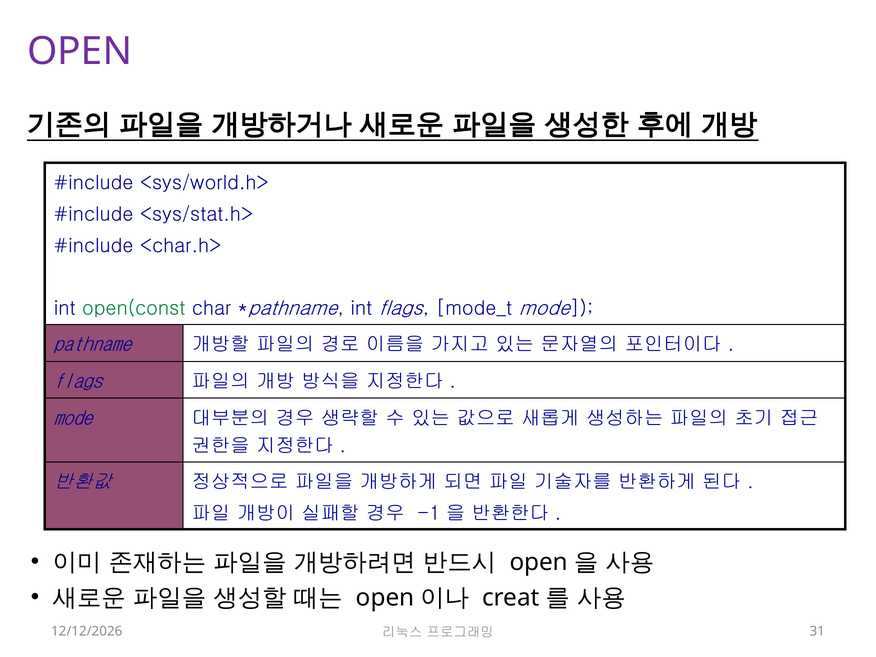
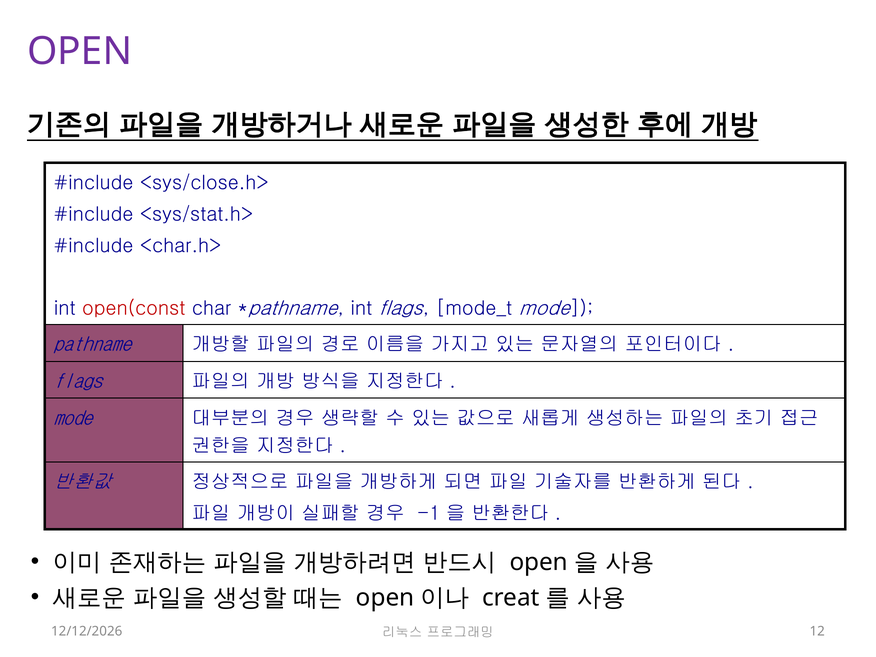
<sys/world.h>: <sys/world.h> -> <sys/close.h> (204, 183)
open(const colour: green -> red (134, 308)
31: 31 -> 12 (817, 631)
